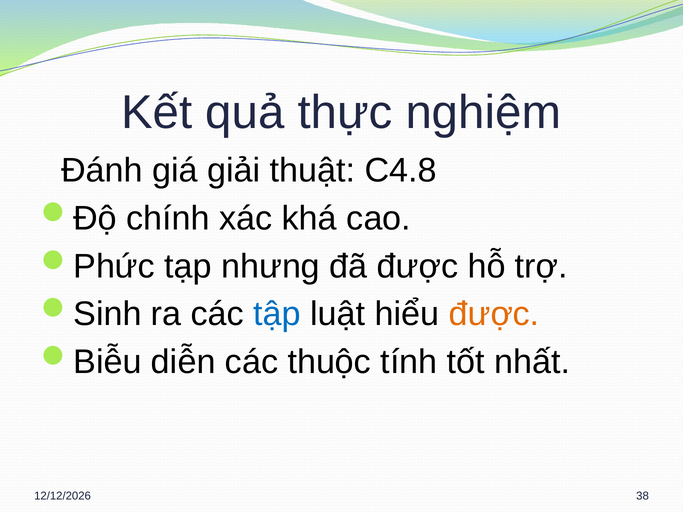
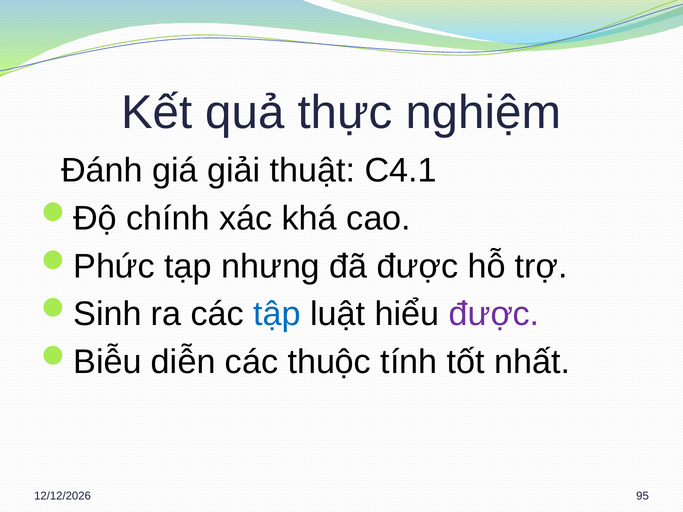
C4.8: C4.8 -> C4.1 (401, 171)
được colour: orange -> purple (494, 314)
38: 38 -> 95 (643, 496)
